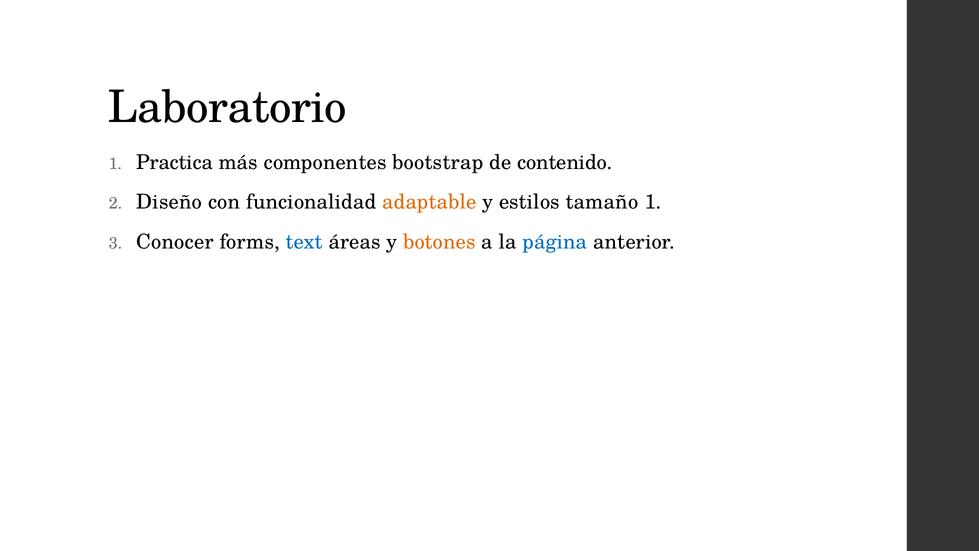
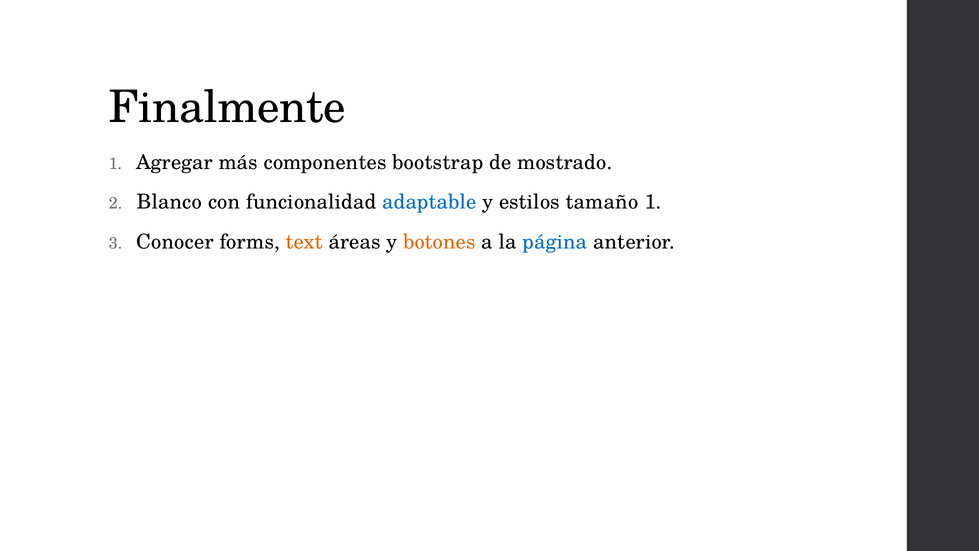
Laboratorio: Laboratorio -> Finalmente (227, 108)
Practica: Practica -> Agregar (175, 162)
contenido: contenido -> mostrado (565, 162)
Diseño: Diseño -> Blanco (169, 202)
adaptable colour: orange -> blue (429, 202)
text colour: blue -> orange (304, 242)
